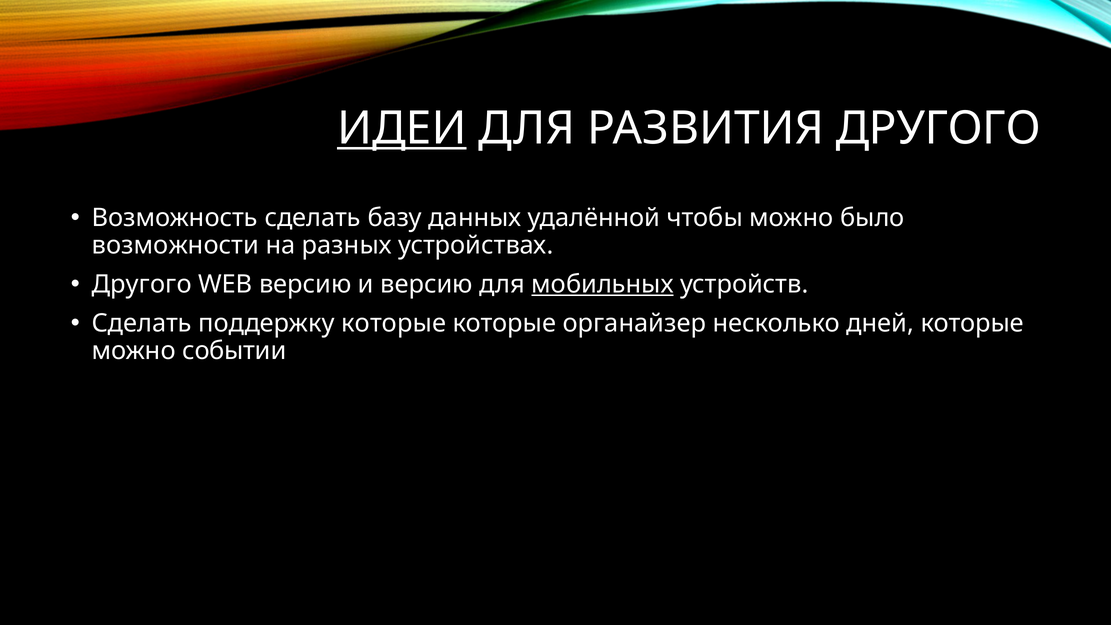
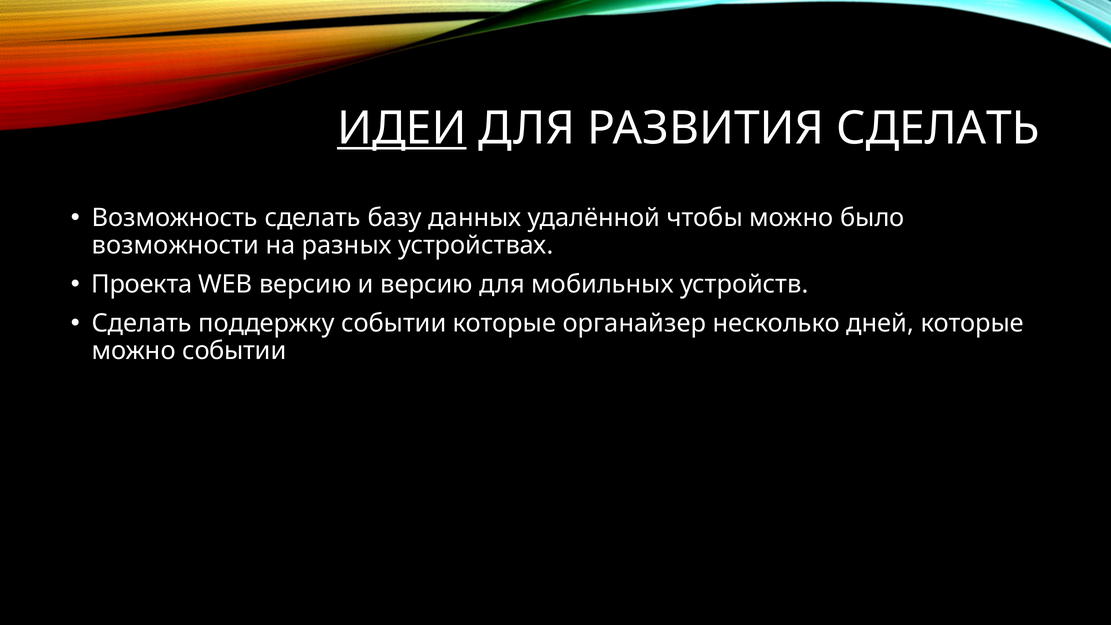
РАЗВИТИЯ ДРУГОГО: ДРУГОГО -> СДЕЛАТЬ (938, 128)
Другого: Другого -> Проекта (142, 284)
мобильных underline: present -> none (603, 284)
поддержку которые: которые -> событии (394, 323)
